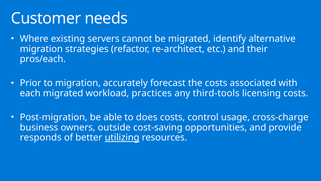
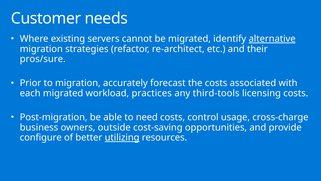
alternative underline: none -> present (272, 39)
pros/each: pros/each -> pros/sure (43, 59)
does: does -> need (147, 117)
responds: responds -> configure (41, 137)
